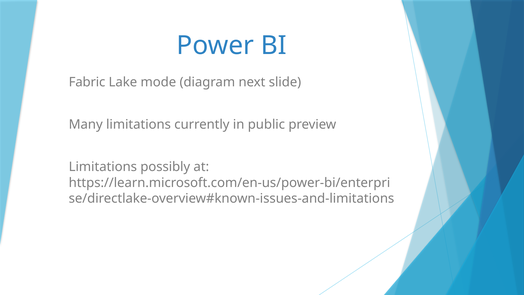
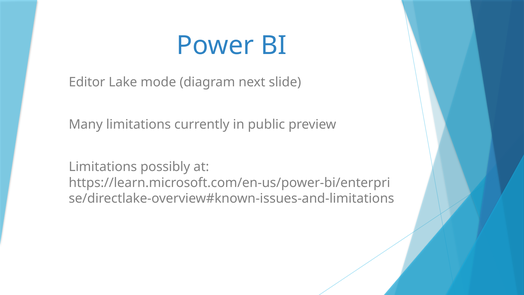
Fabric: Fabric -> Editor (87, 82)
